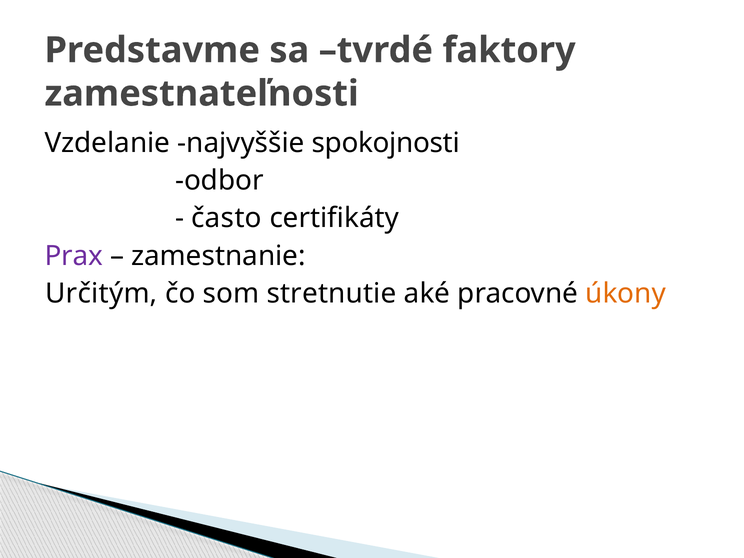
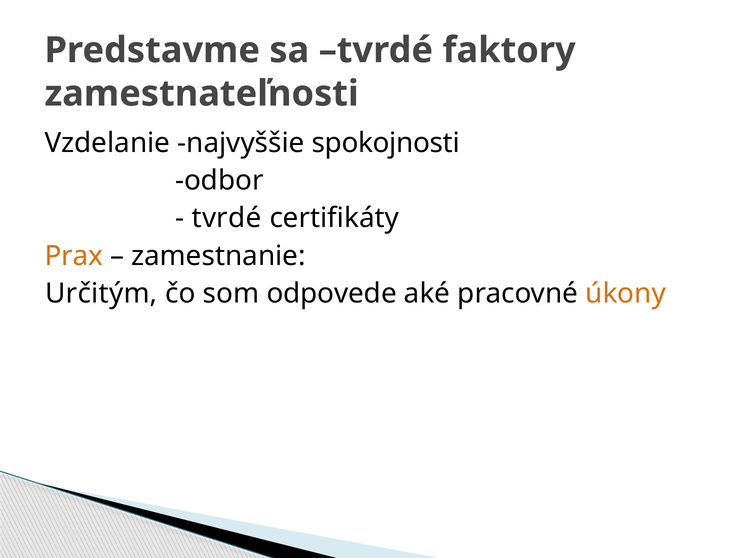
často: často -> tvrdé (227, 218)
Prax colour: purple -> orange (74, 256)
stretnutie: stretnutie -> odpovede (332, 293)
